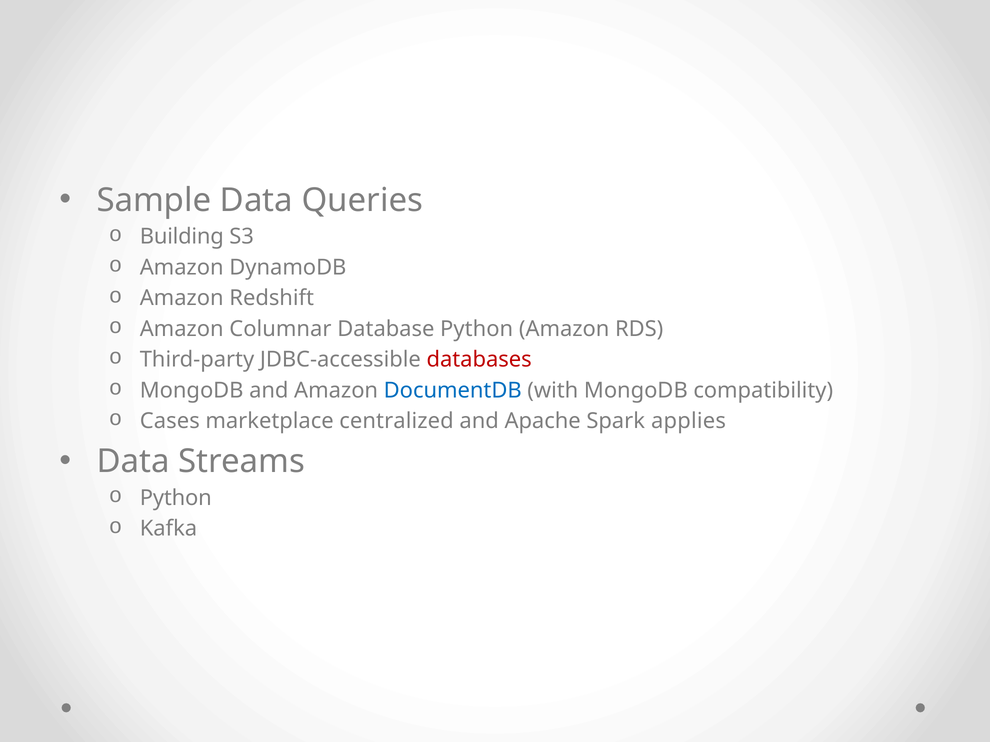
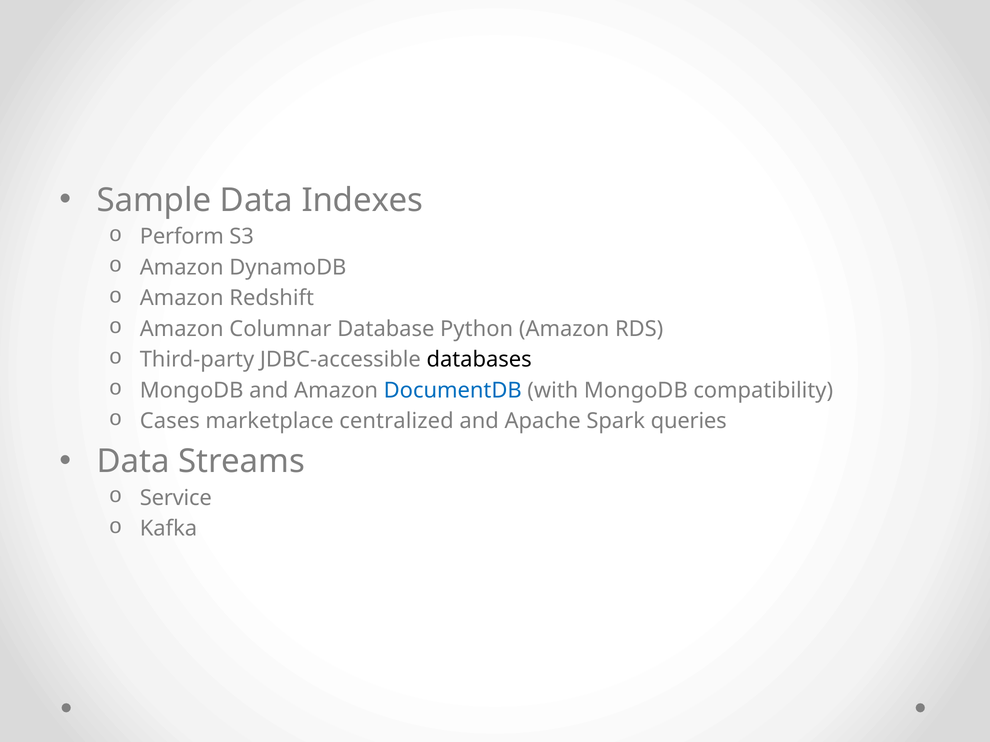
Queries: Queries -> Indexes (362, 200)
Building: Building -> Perform (182, 237)
databases colour: red -> black (479, 360)
applies: applies -> queries (689, 421)
Python: Python -> Service (176, 498)
